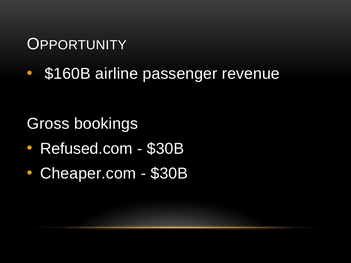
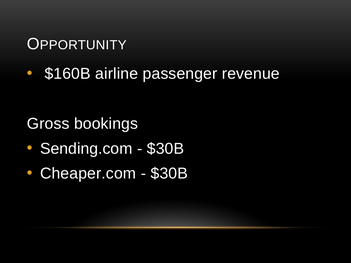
Refused.com: Refused.com -> Sending.com (86, 149)
